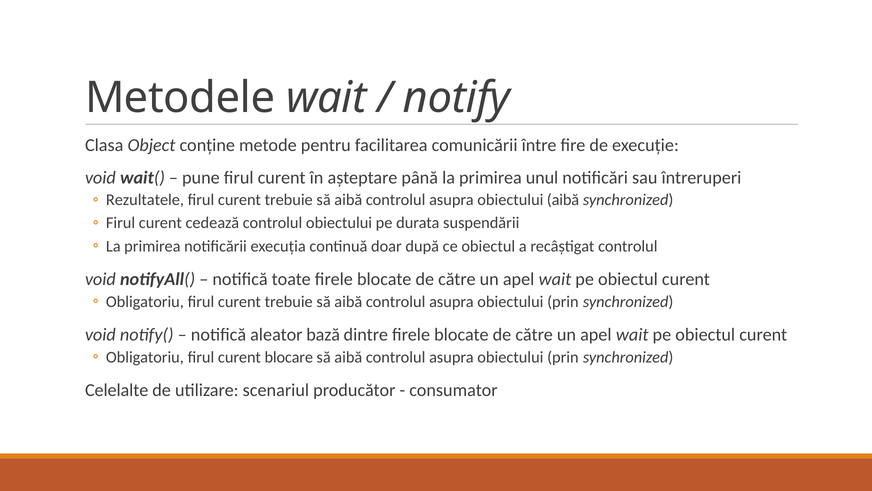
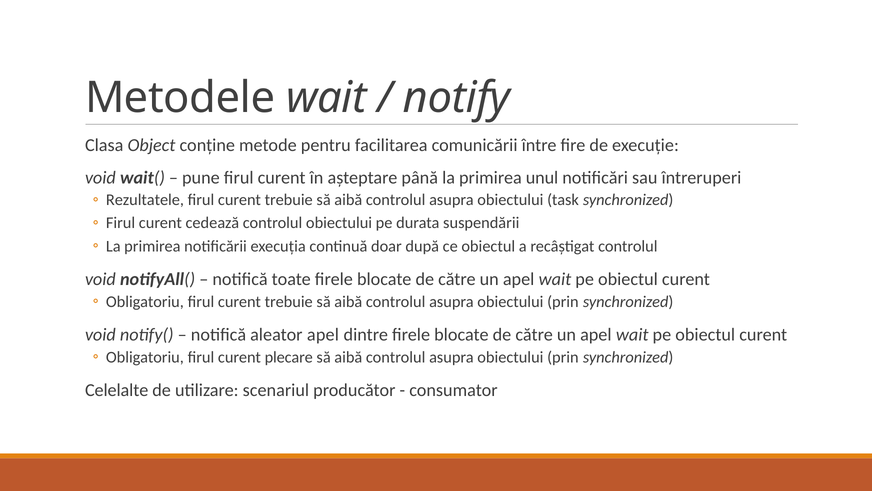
obiectului aibă: aibă -> task (563, 200)
aleator bază: bază -> apel (323, 334)
blocare: blocare -> plecare (289, 357)
